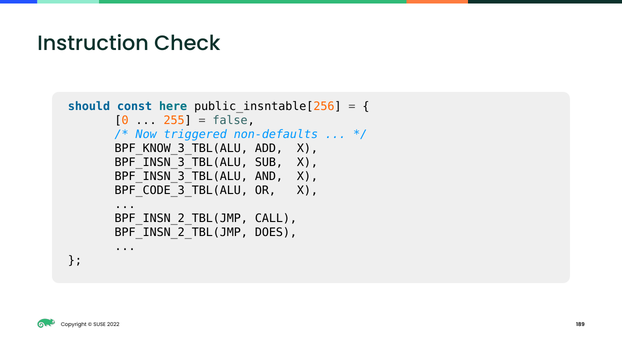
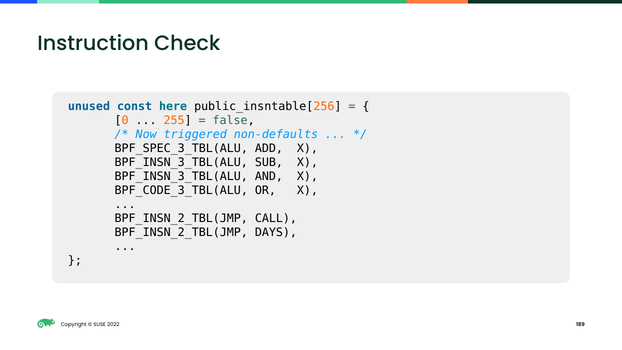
should: should -> unused (89, 106)
BPF_KNOW_3_TBL(ALU: BPF_KNOW_3_TBL(ALU -> BPF_SPEC_3_TBL(ALU (181, 148)
DOES: DOES -> DAYS (276, 232)
